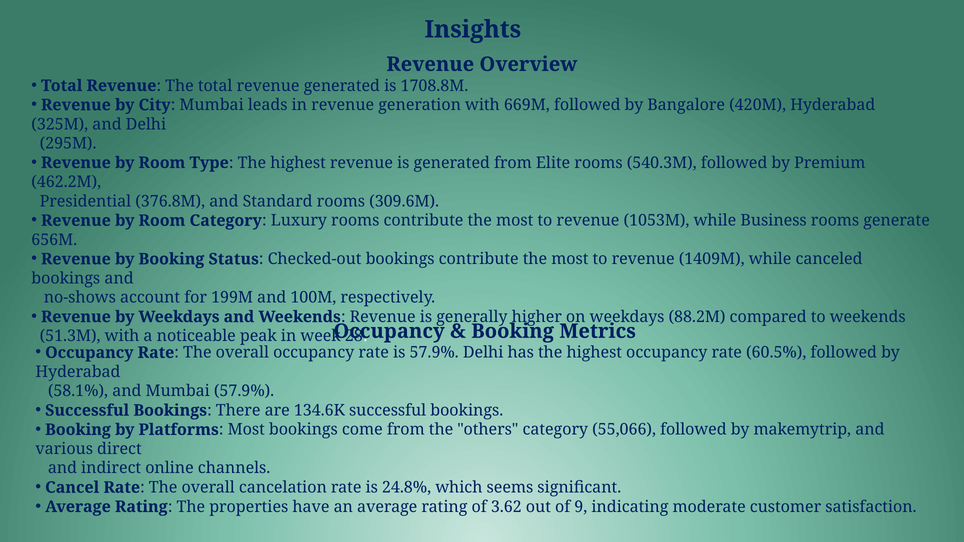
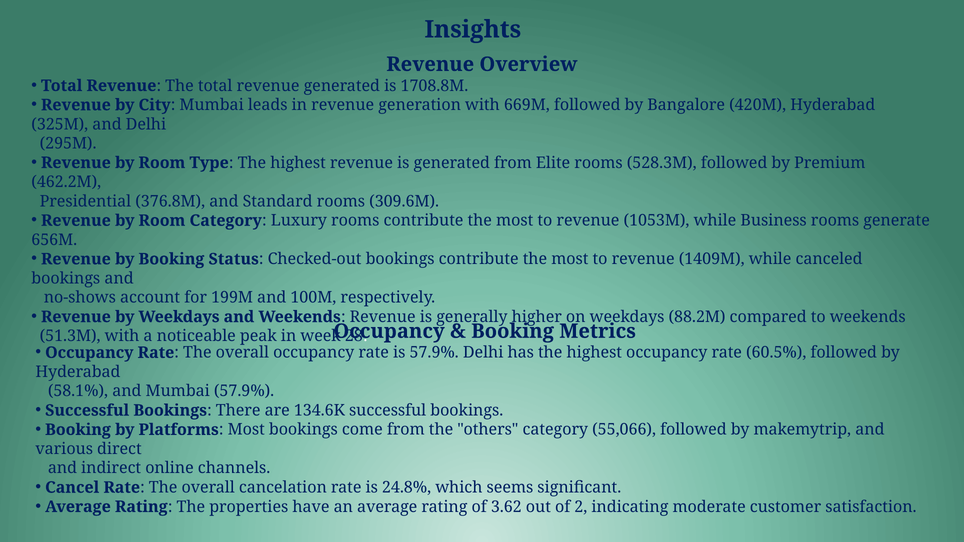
540.3M: 540.3M -> 528.3M (662, 163)
9: 9 -> 2 (581, 507)
